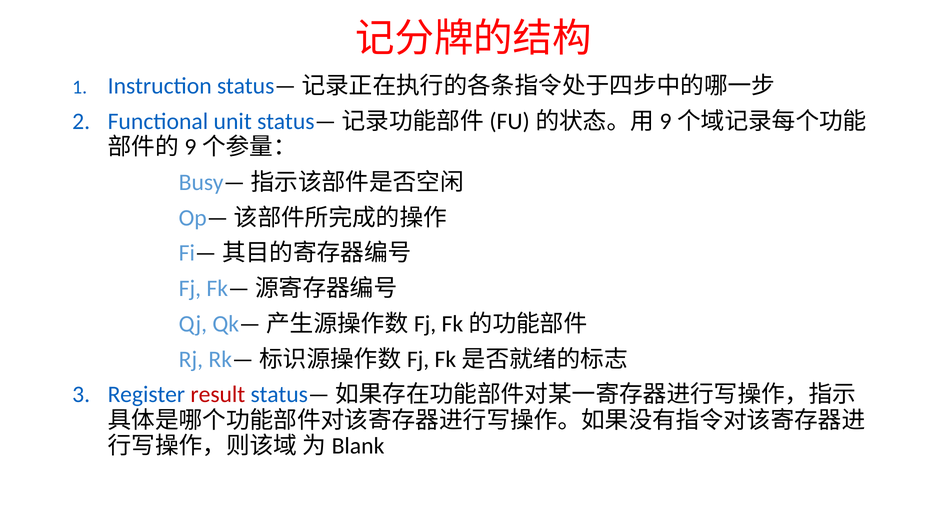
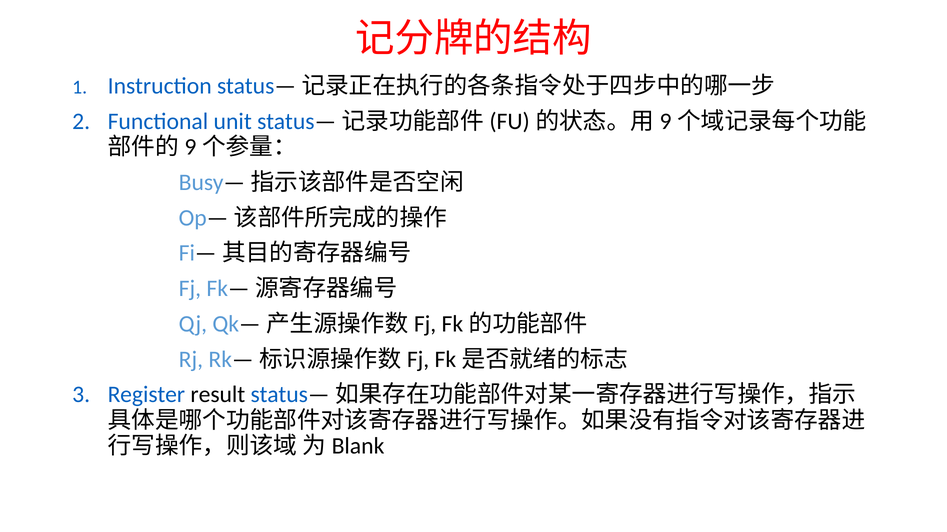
result colour: red -> black (218, 395)
